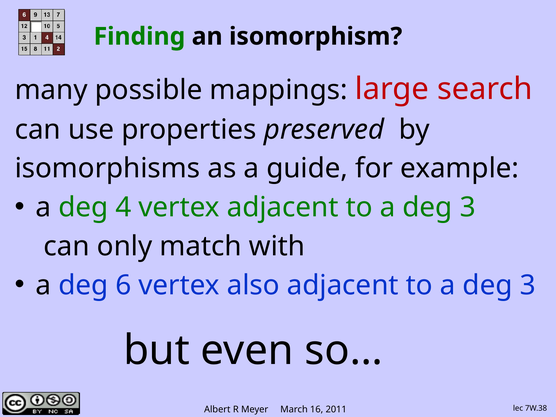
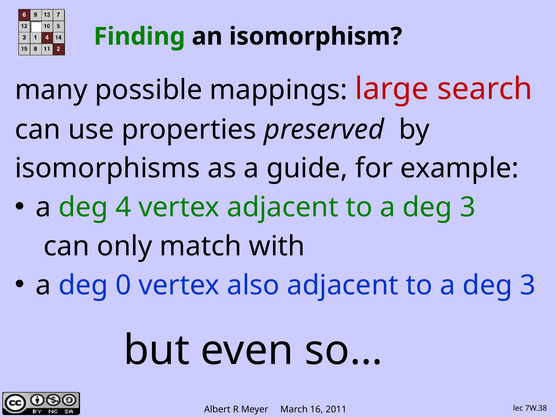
6: 6 -> 0 (123, 285)
